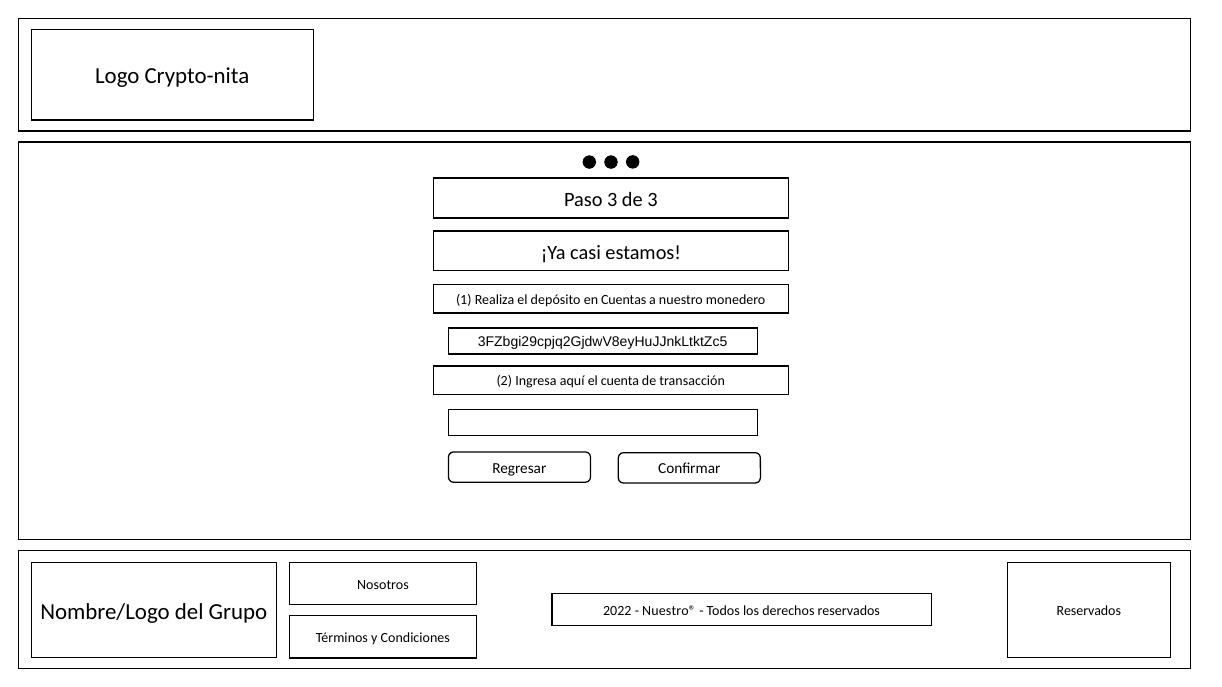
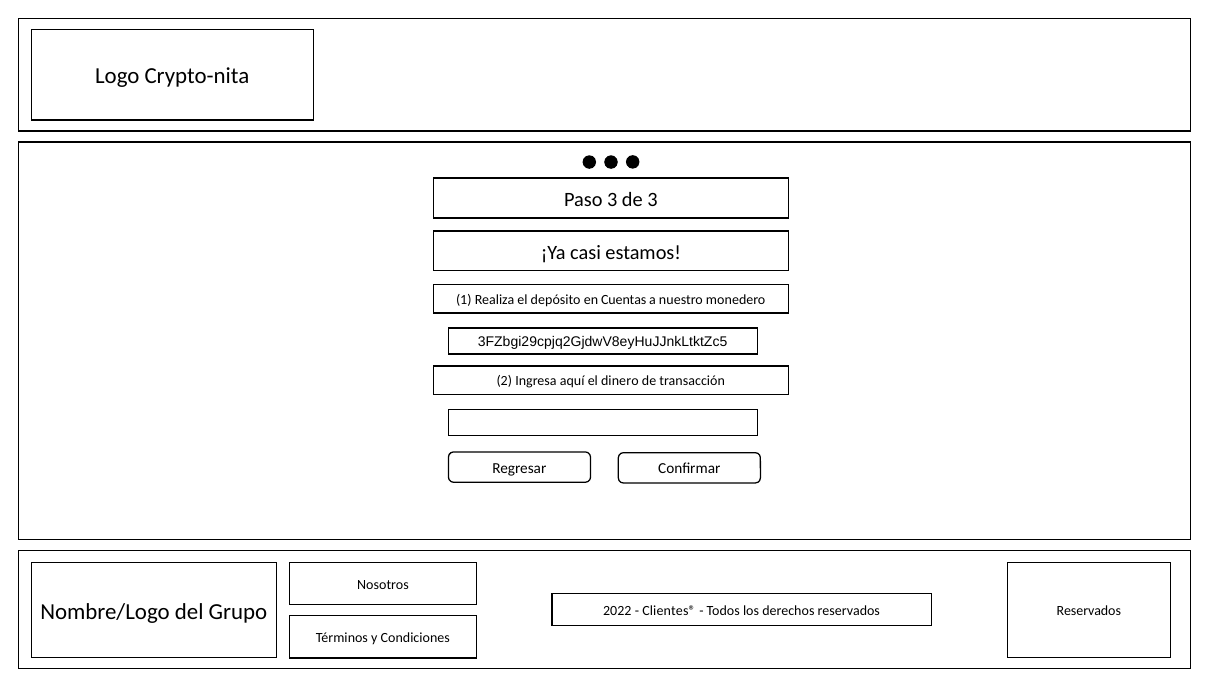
cuenta: cuenta -> dinero (620, 381)
Nuestro®: Nuestro® -> Clientes® (669, 611)
